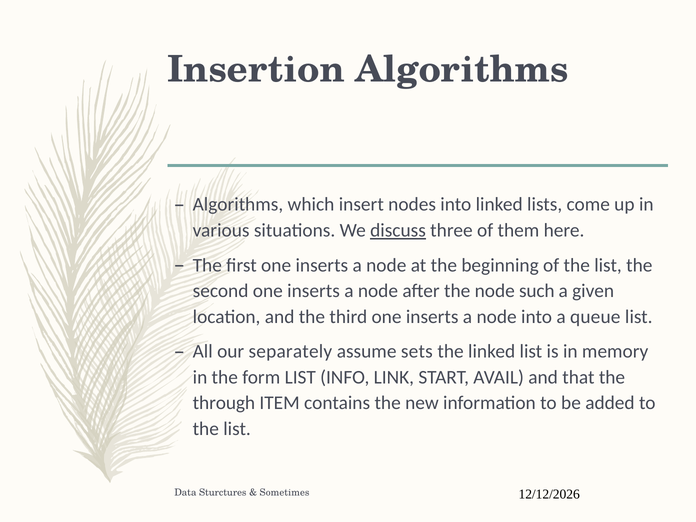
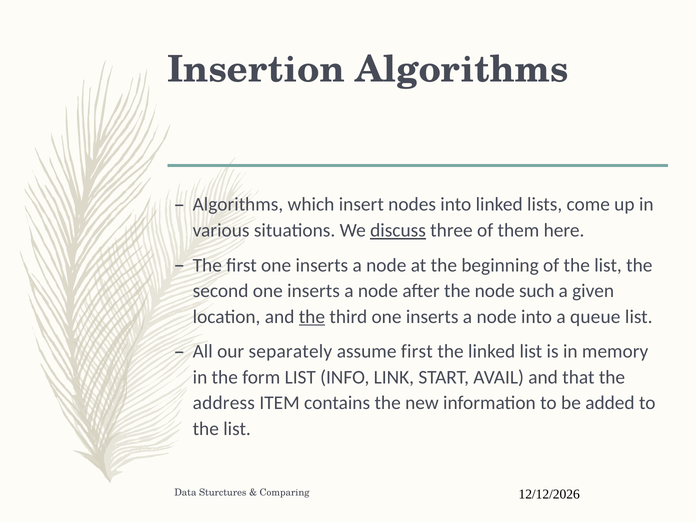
the underline: none -> present (312, 317)
assume sets: sets -> first (417, 352)
through: through -> address (224, 403)
Sometimes: Sometimes -> Comparing (285, 493)
